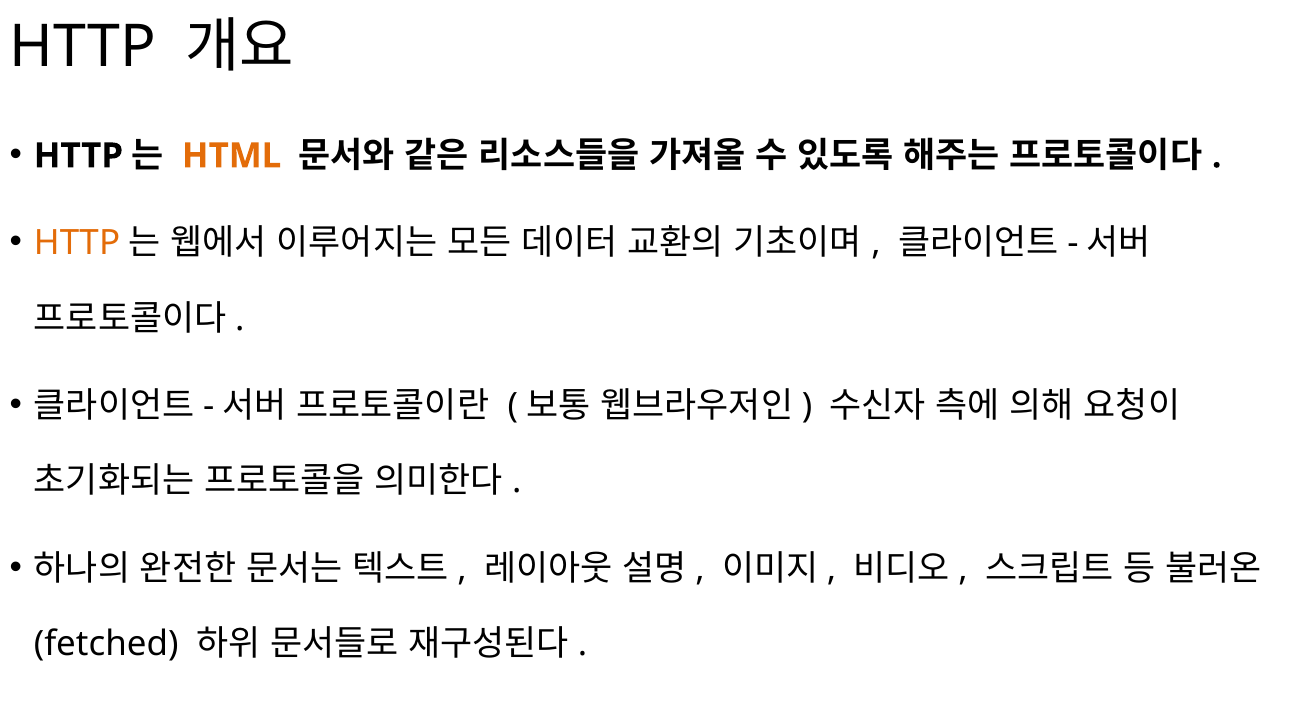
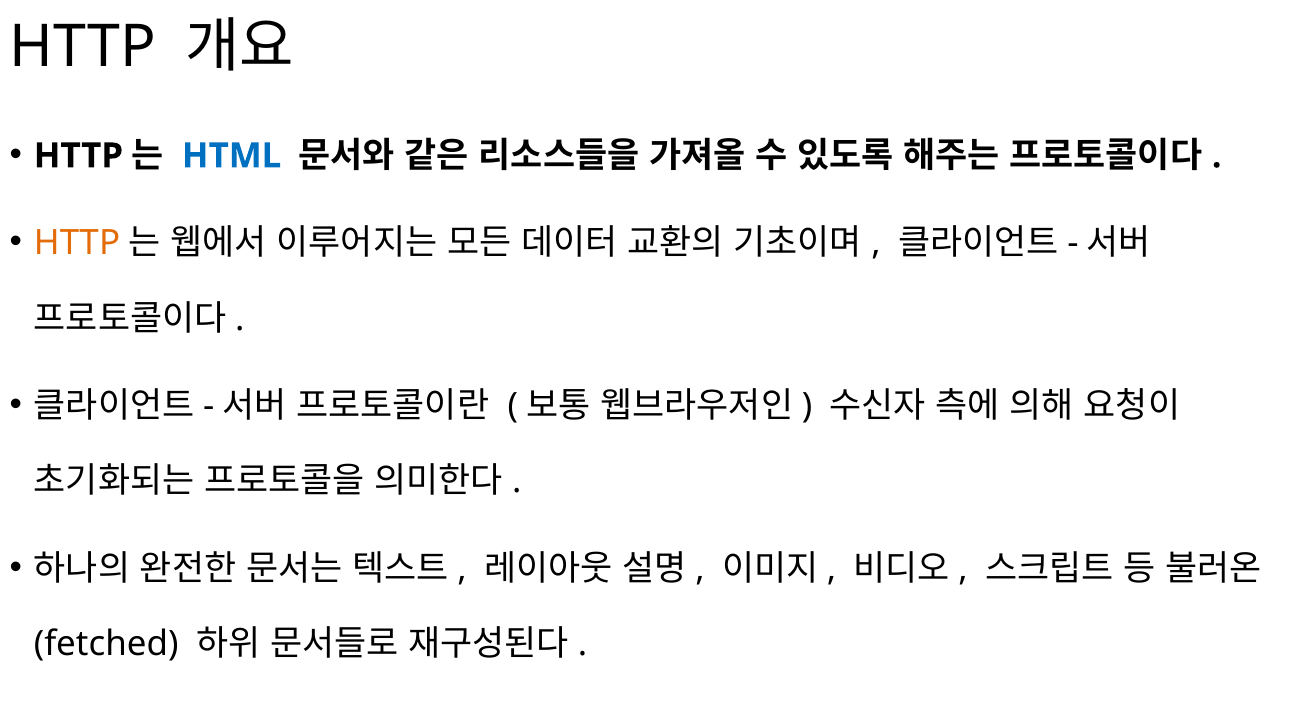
HTML colour: orange -> blue (232, 156)
